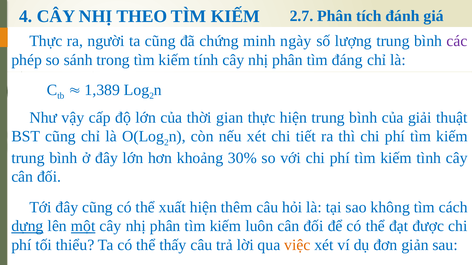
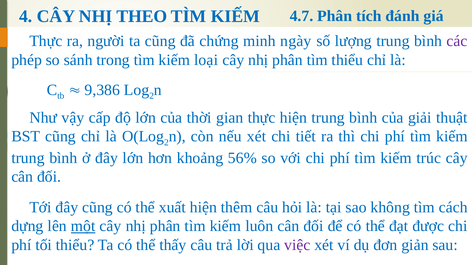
2.7: 2.7 -> 4.7 (302, 16)
tính: tính -> loại (206, 60)
tìm đáng: đáng -> thiểu (347, 60)
1,389: 1,389 -> 9,386 (102, 90)
30%: 30% -> 56% (242, 158)
tình: tình -> trúc (429, 158)
dựng underline: present -> none (27, 227)
việc colour: orange -> purple (297, 245)
